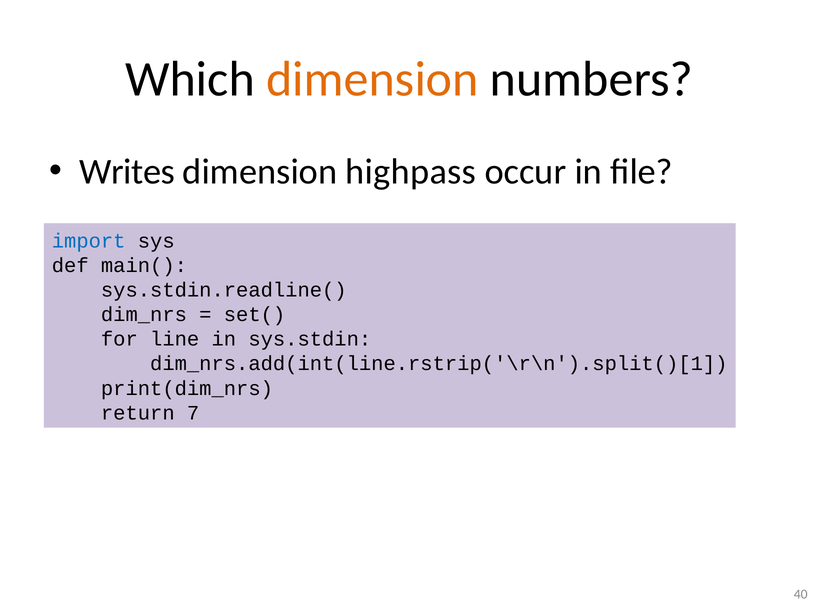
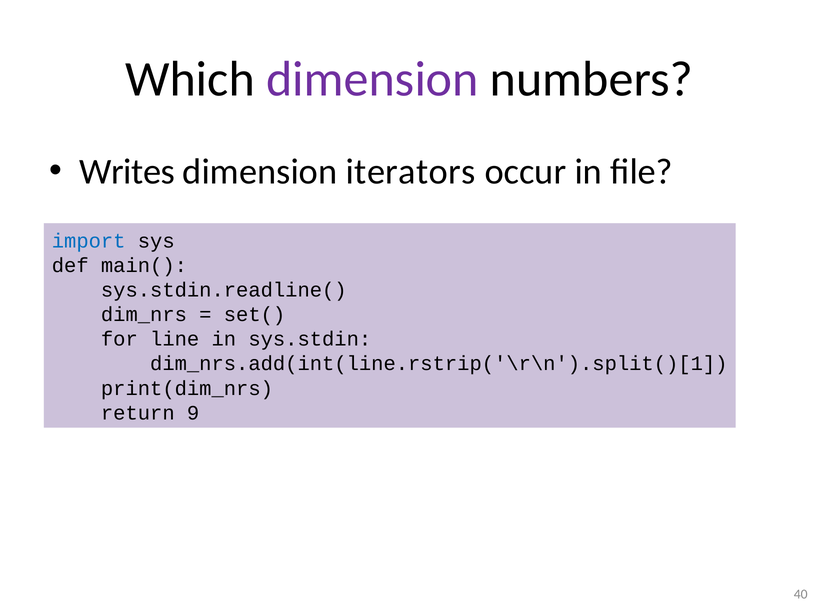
dimension colour: orange -> purple (372, 79)
highpass: highpass -> iterators (411, 172)
7: 7 -> 9 (193, 413)
